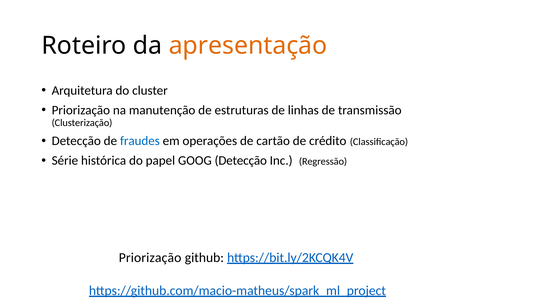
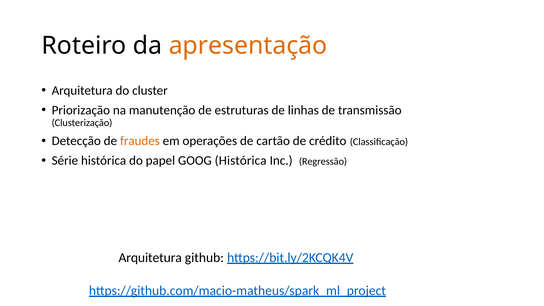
fraudes colour: blue -> orange (140, 141)
GOOG Detecção: Detecção -> Histórica (241, 161)
Priorização: Priorização -> Arquitetura (150, 258)
